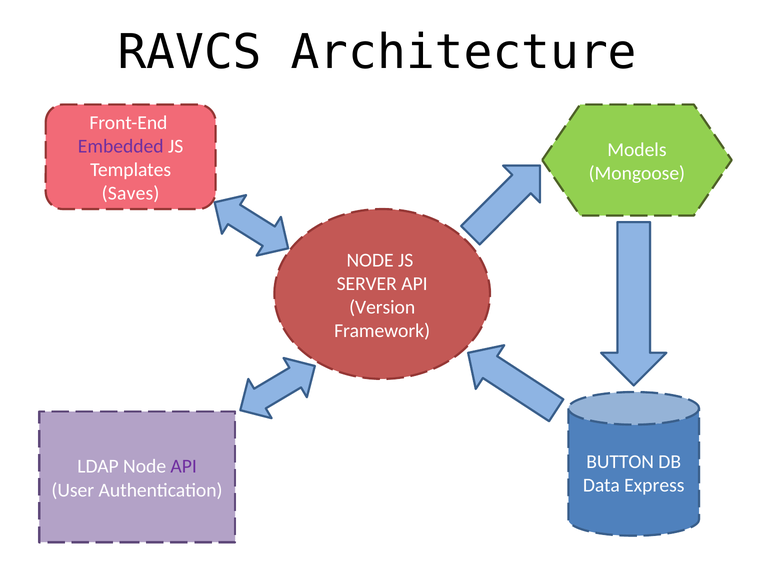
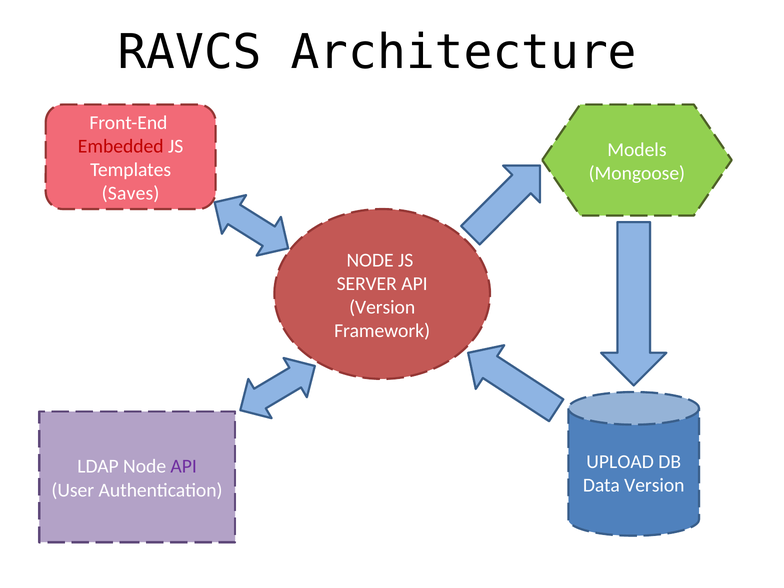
Embedded colour: purple -> red (121, 146)
BUTTON: BUTTON -> UPLOAD (620, 462)
Data Express: Express -> Version (654, 485)
